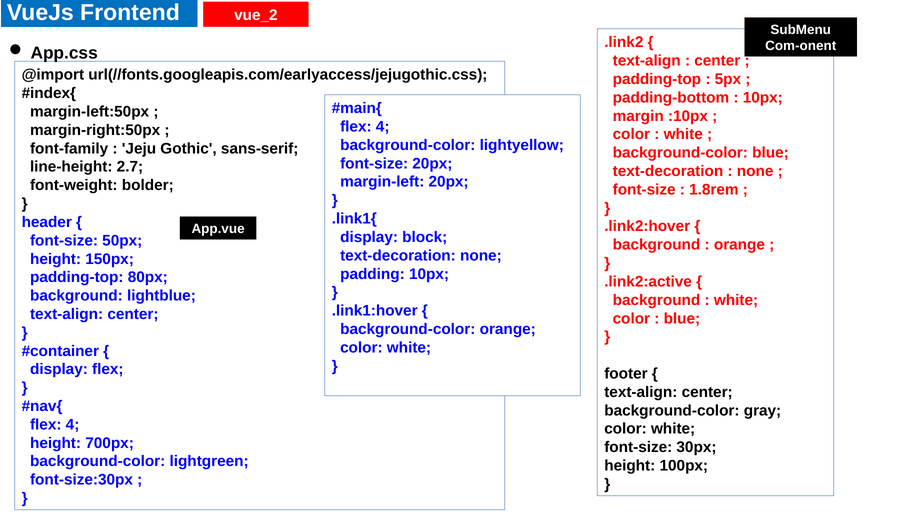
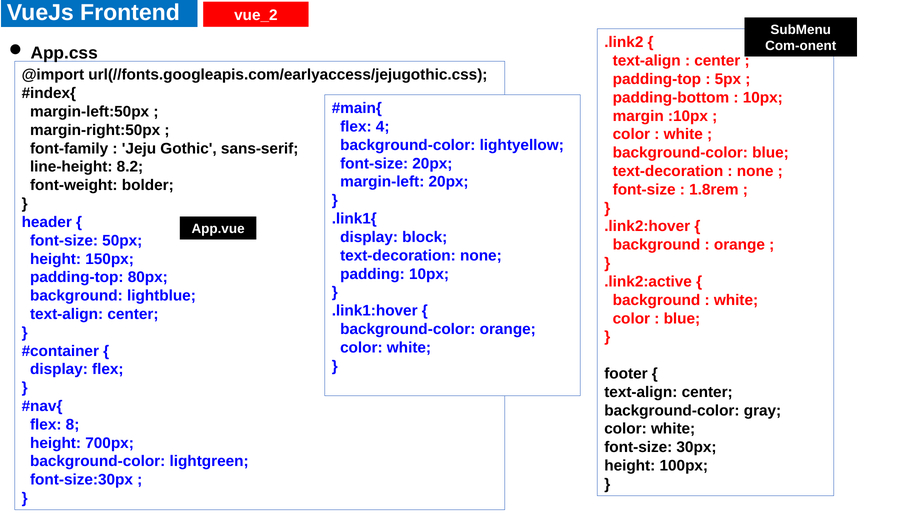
2.7: 2.7 -> 8.2 (130, 167)
4: 4 -> 8 (73, 425)
